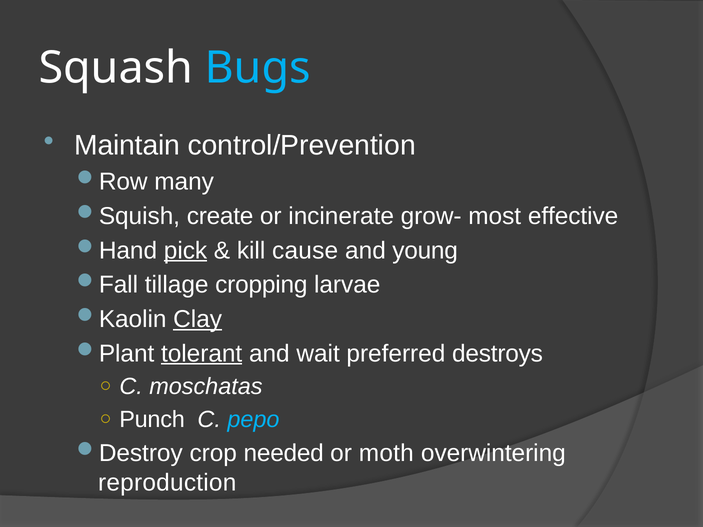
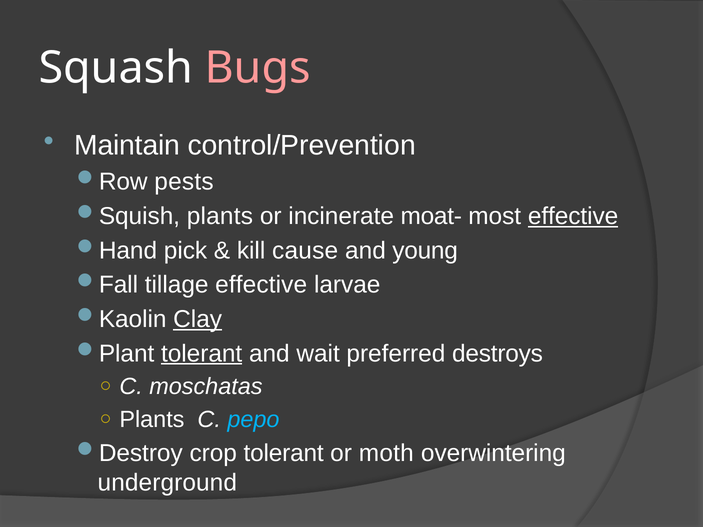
Bugs colour: light blue -> pink (258, 68)
many: many -> pests (184, 182)
create: create -> plants (220, 216)
grow-: grow- -> moat- (431, 216)
effective underline: none -> present (573, 216)
pick underline: present -> none (186, 251)
tillage cropping: cropping -> effective (261, 285)
Punch: Punch -> Plants (152, 420)
crop needed: needed -> tolerant (284, 454)
reproduction: reproduction -> underground (167, 483)
